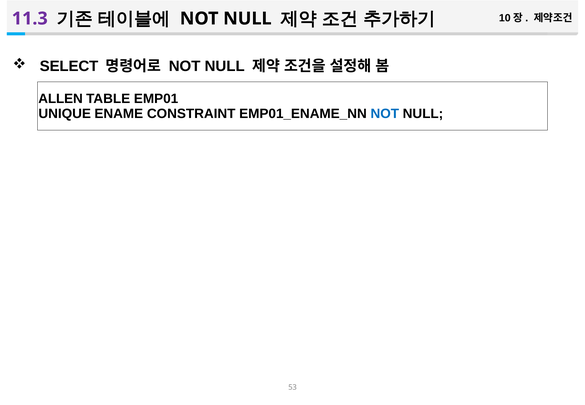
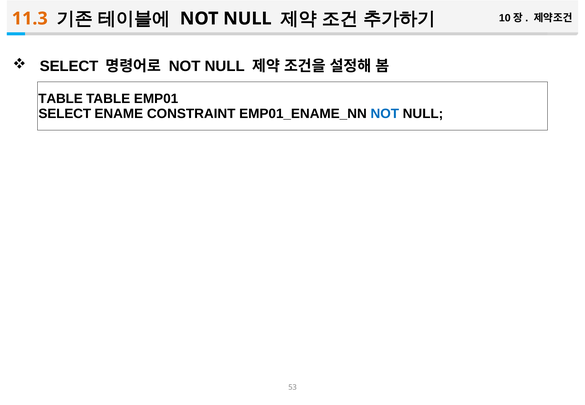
11.3 colour: purple -> orange (30, 19)
ALLEN: ALLEN -> TABLE (61, 99)
UNIQUE: UNIQUE -> SELECT (65, 114)
